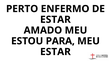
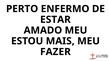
PARA: PARA -> MAIS (60, 41)
ESTAR: ESTAR -> FAZER (55, 52)
